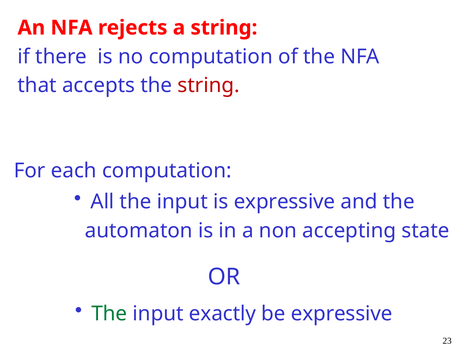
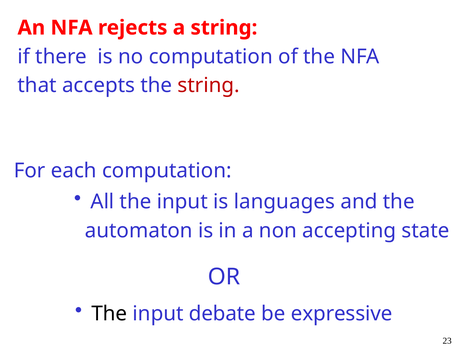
is expressive: expressive -> languages (284, 202)
The colour: green -> black (109, 314)
exactly: exactly -> debate (222, 314)
